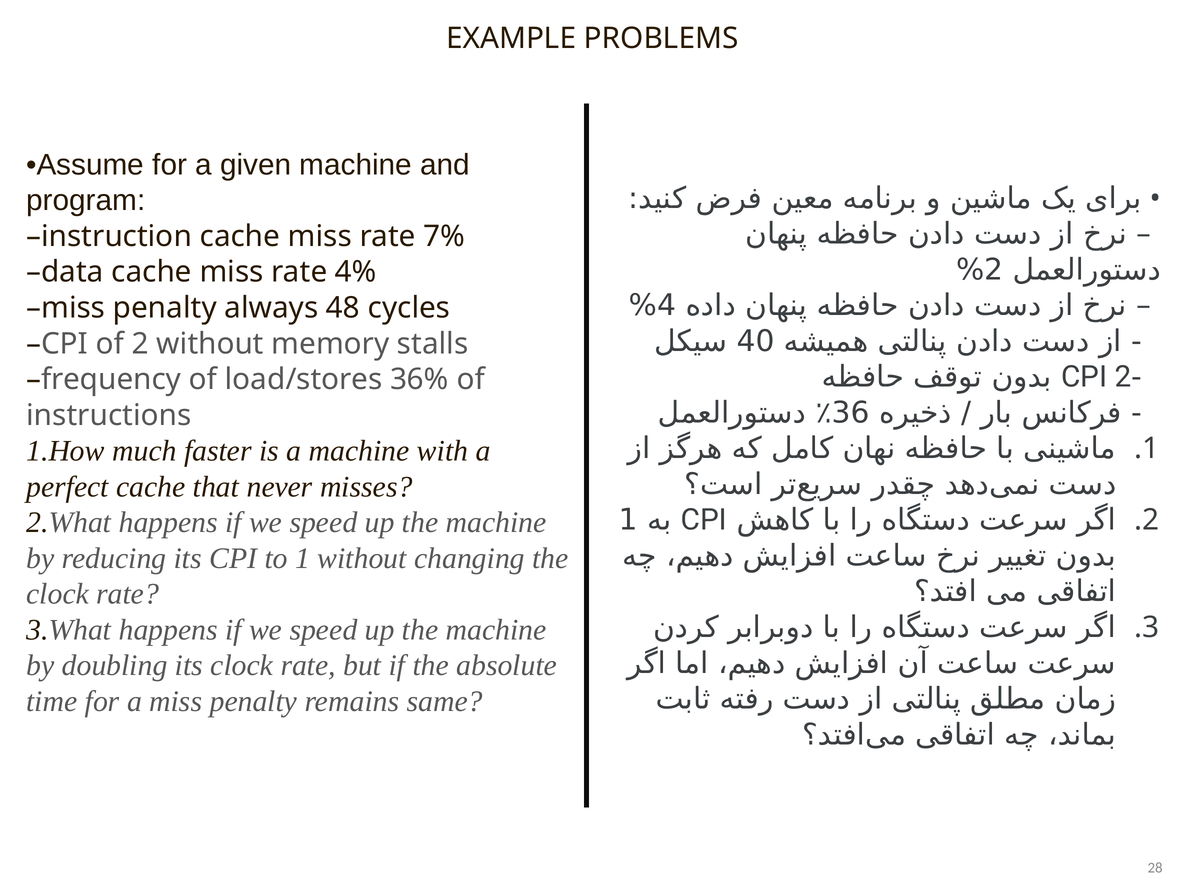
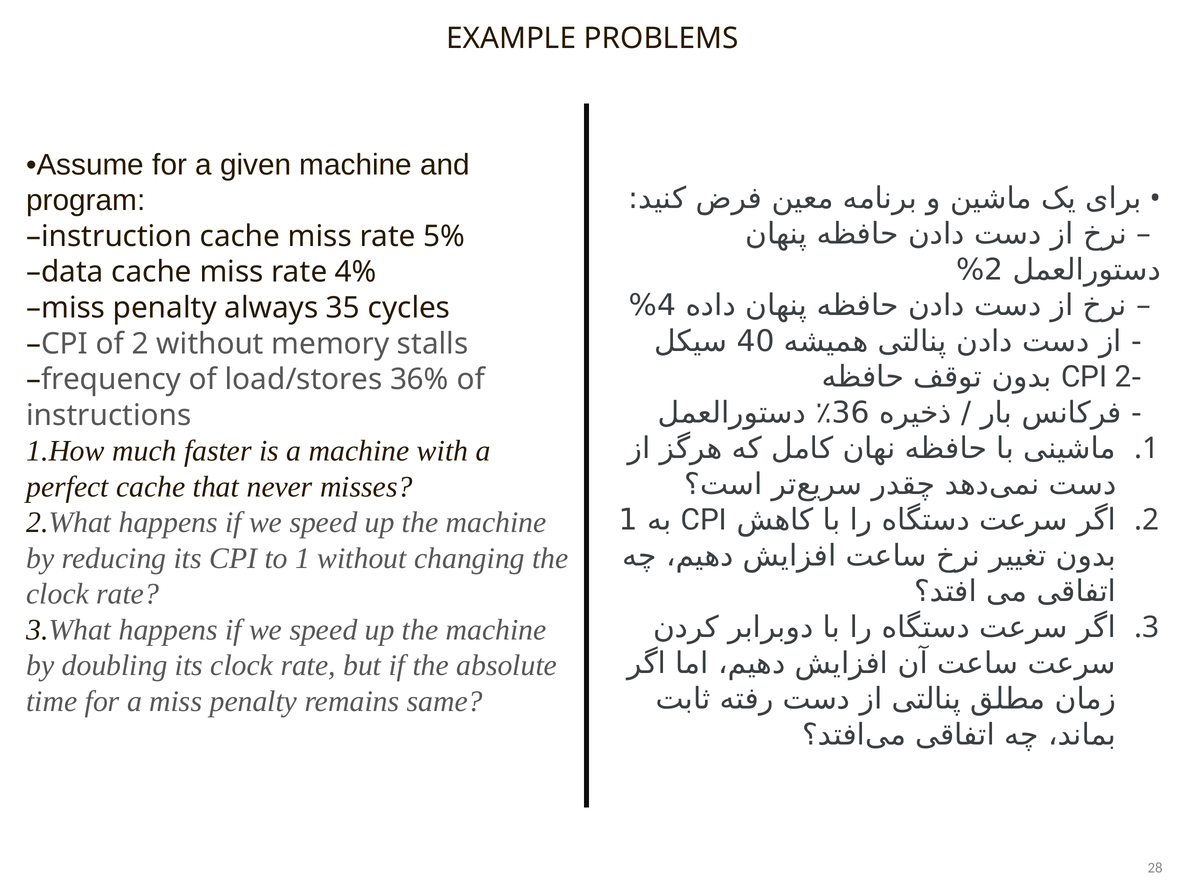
7%: 7% -> 5% (444, 236)
48: 48 -> 35 (343, 308)
